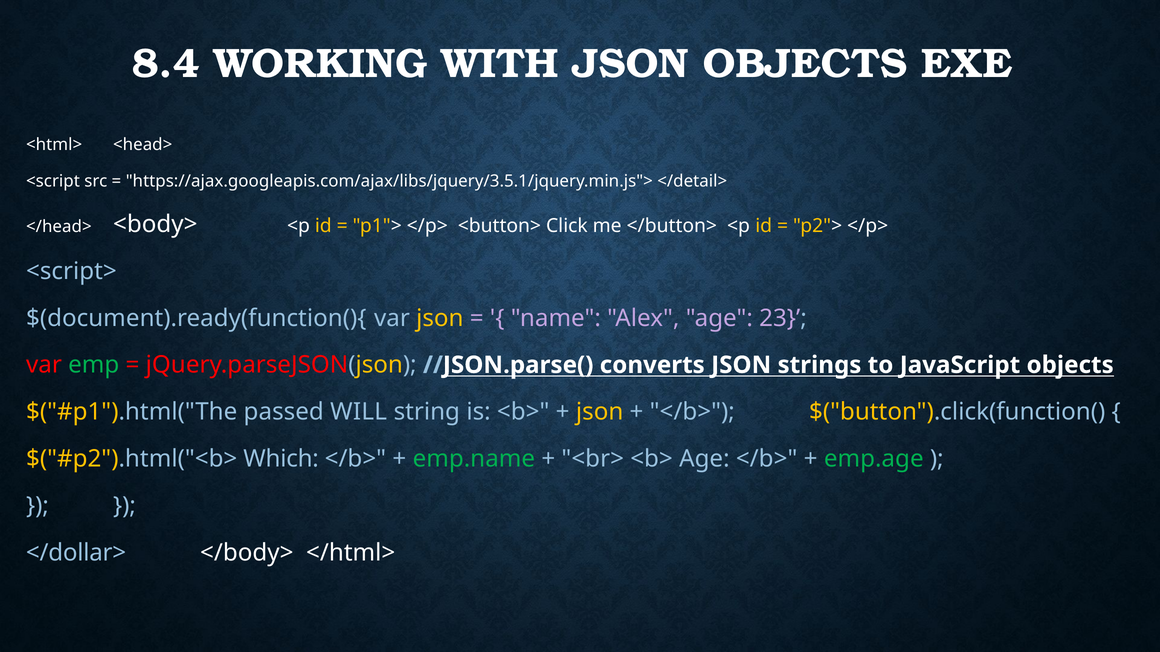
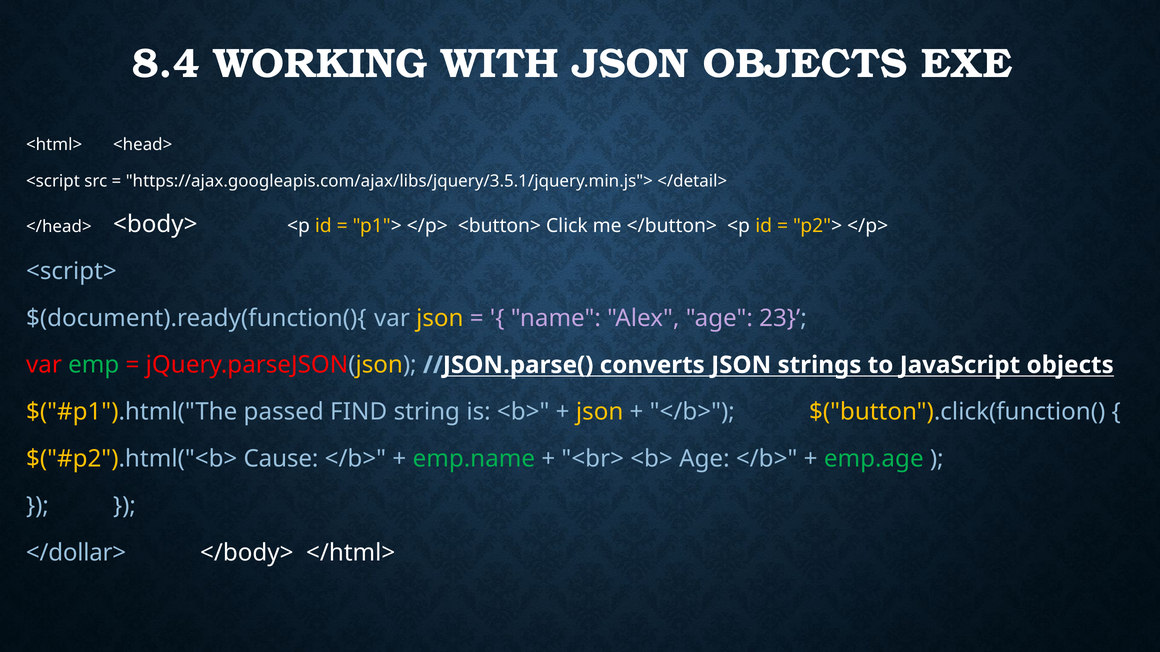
WILL: WILL -> FIND (359, 412)
Which: Which -> Cause (281, 459)
